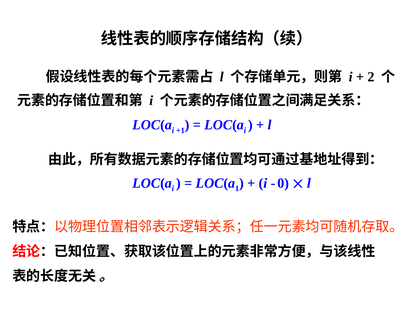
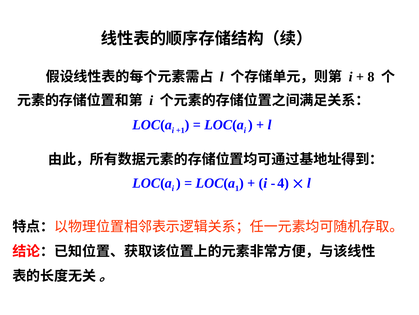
2: 2 -> 8 (371, 77)
0: 0 -> 4 (283, 183)
